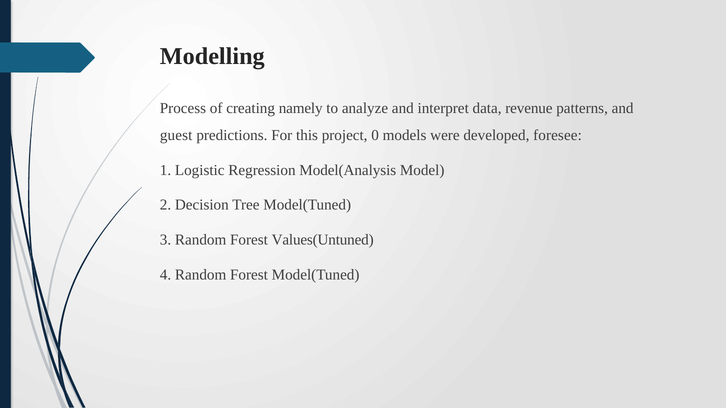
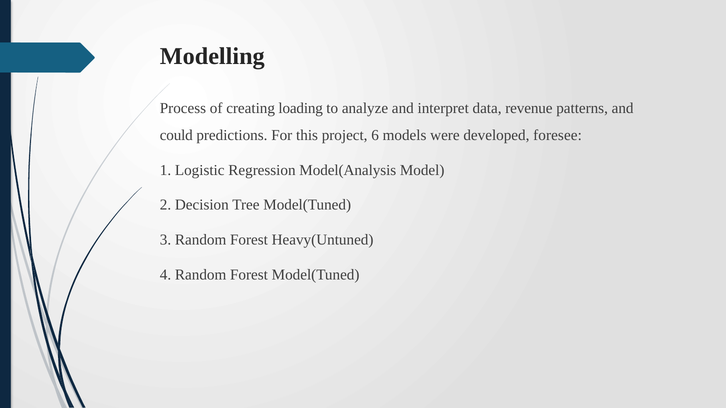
namely: namely -> loading (301, 108)
guest: guest -> could (176, 135)
0: 0 -> 6 (375, 135)
Values(Untuned: Values(Untuned -> Heavy(Untuned (323, 240)
